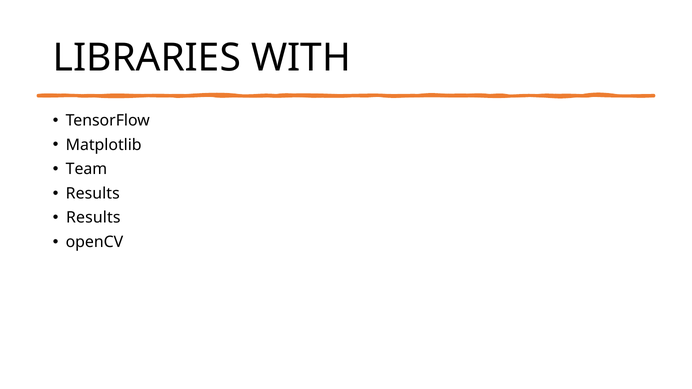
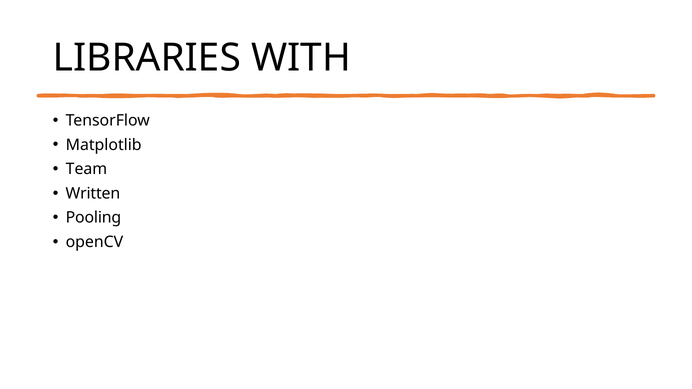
Results: Results -> Written (93, 193)
Results: Results -> Pooling (93, 218)
